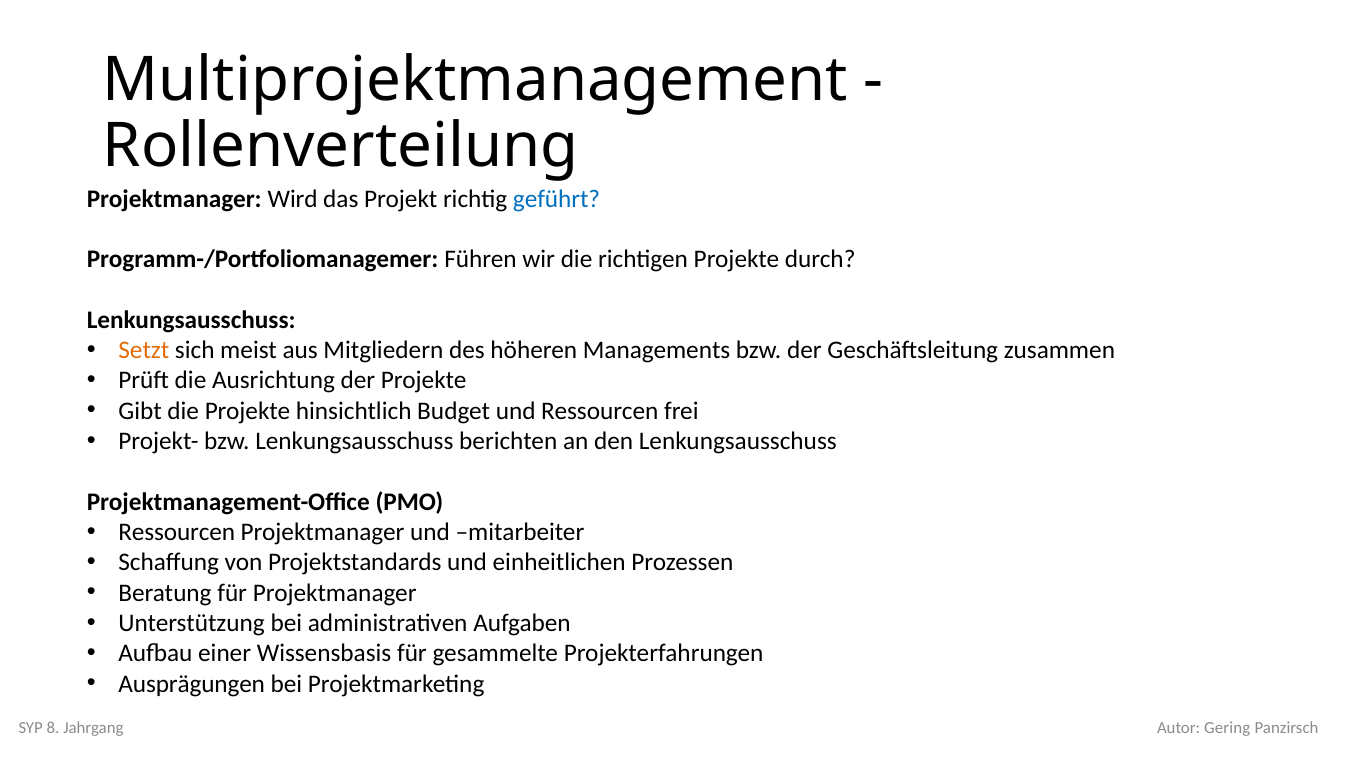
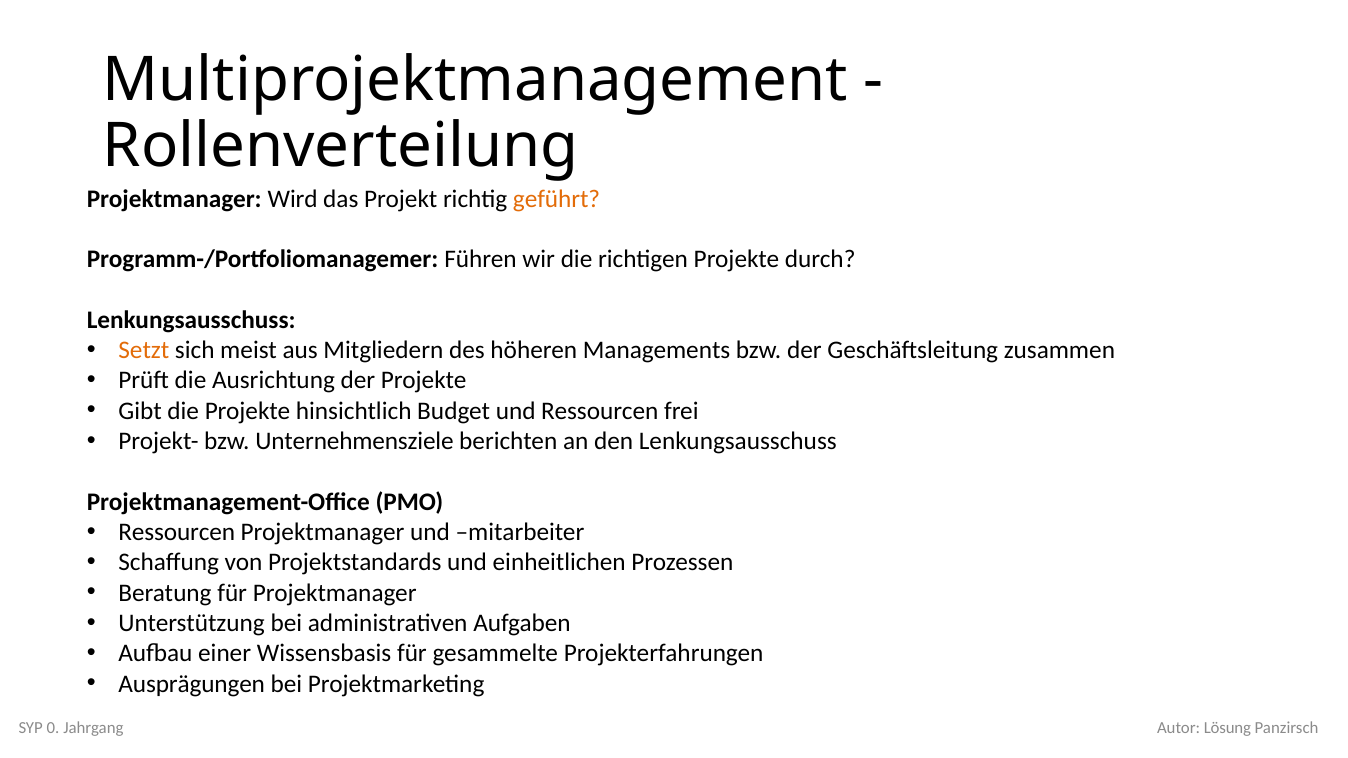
geführt colour: blue -> orange (557, 199)
bzw Lenkungsausschuss: Lenkungsausschuss -> Unternehmensziele (354, 441)
8: 8 -> 0 (53, 729)
Gering: Gering -> Lösung (1227, 729)
